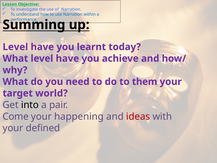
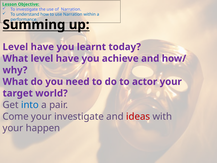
them: them -> actor (145, 82)
into colour: black -> blue (30, 105)
your happening: happening -> investigate (79, 116)
defined: defined -> happen (43, 128)
